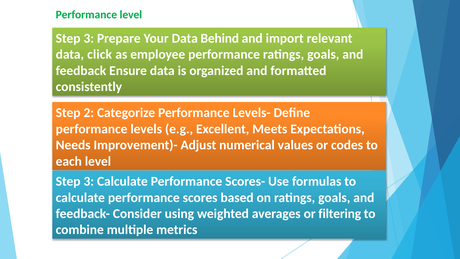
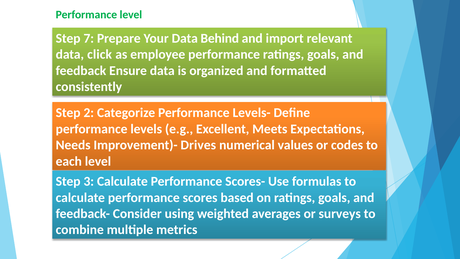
3: 3 -> 7 (89, 38)
Adjust: Adjust -> Drives (198, 145)
filtering: filtering -> surveys (340, 213)
